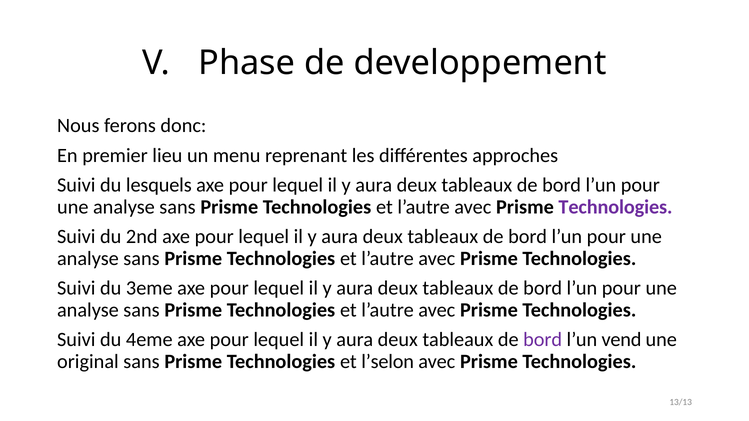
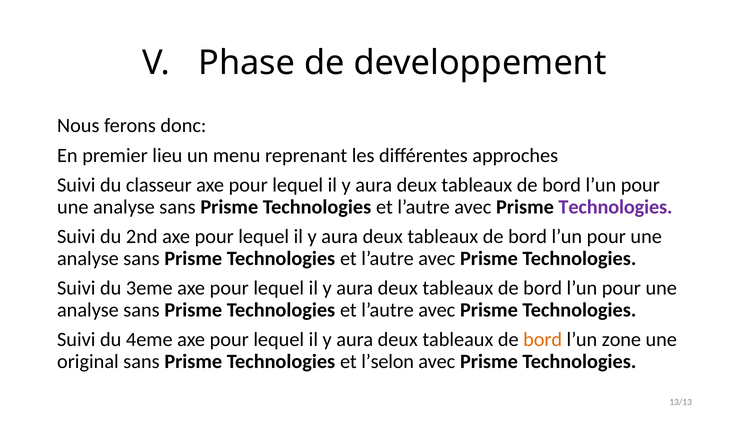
lesquels: lesquels -> classeur (159, 185)
bord colour: purple -> orange (543, 340)
vend: vend -> zone (621, 340)
